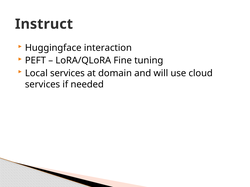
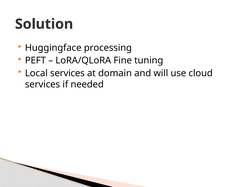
Instruct: Instruct -> Solution (44, 24)
interaction: interaction -> processing (108, 48)
